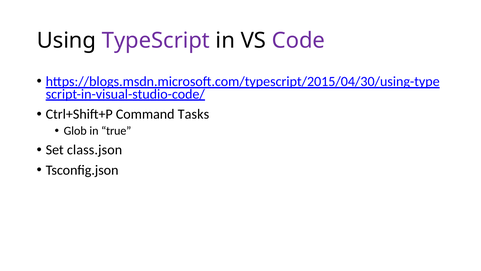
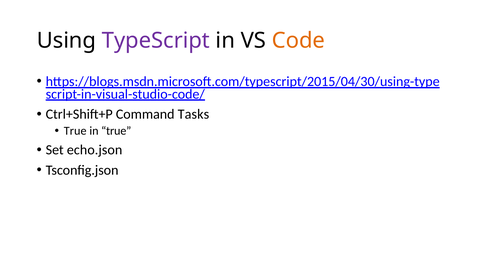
Code colour: purple -> orange (298, 40)
Glob: Glob -> True (75, 131)
class.json: class.json -> echo.json (95, 150)
